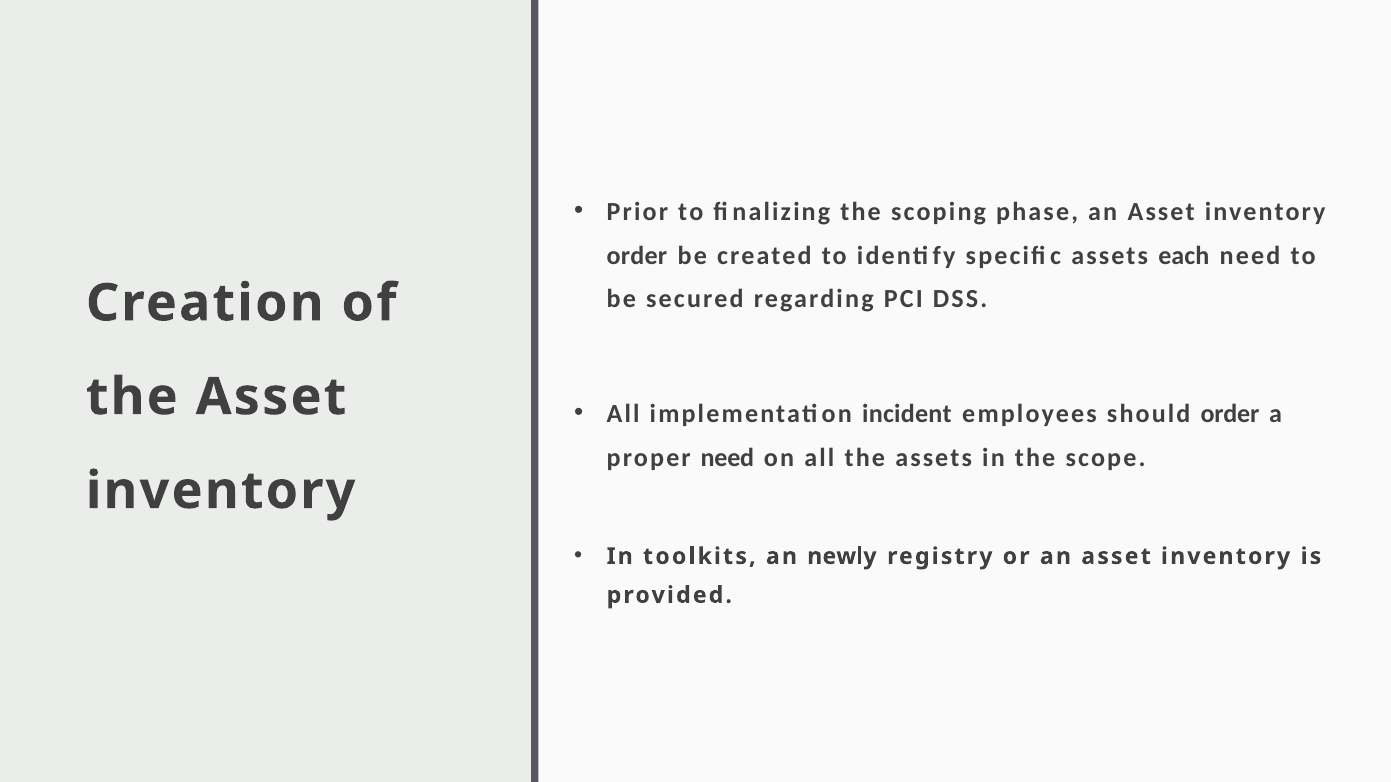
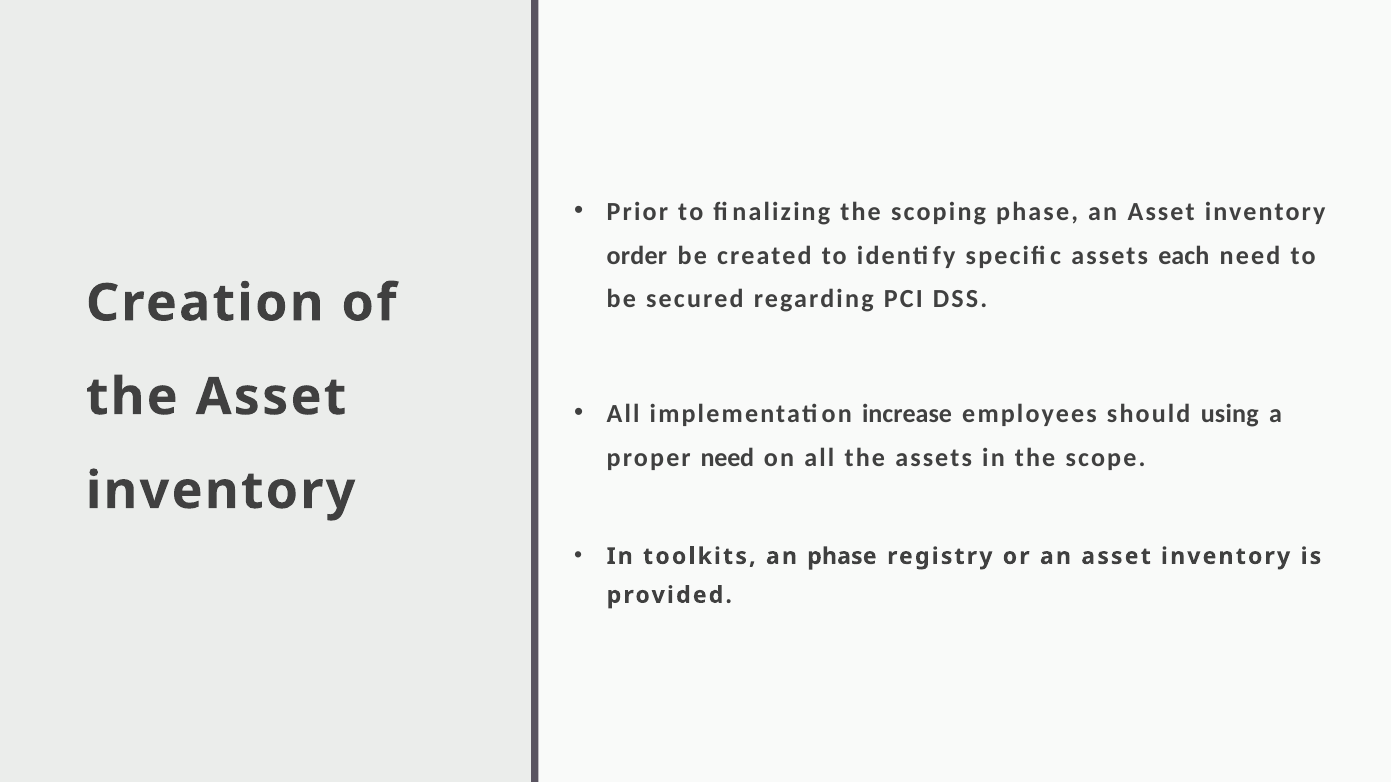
incident: incident -> increase (907, 414)
should order: order -> using (1230, 414)
an newly: newly -> phase (842, 557)
